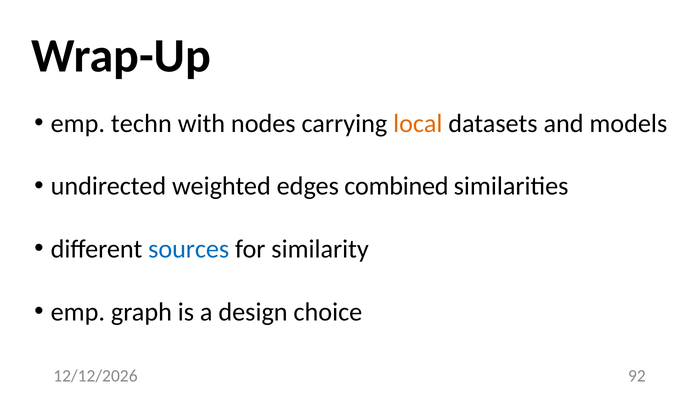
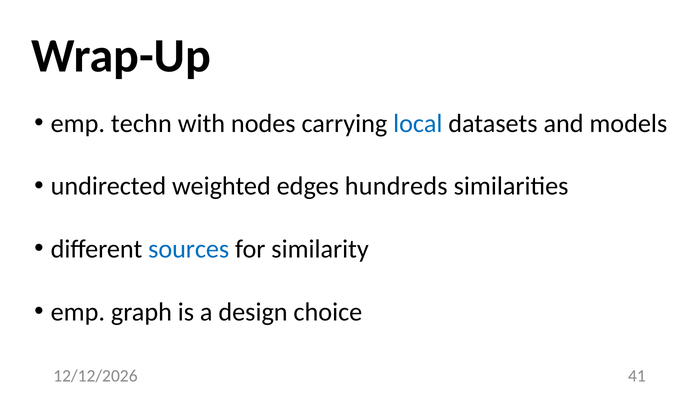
local colour: orange -> blue (418, 123)
combined: combined -> hundreds (396, 186)
92: 92 -> 41 (637, 376)
